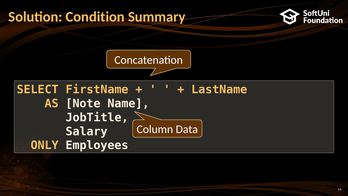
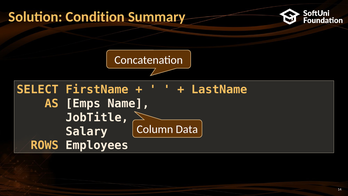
Note: Note -> Emps (83, 103)
ONLY: ONLY -> ROWS (45, 145)
